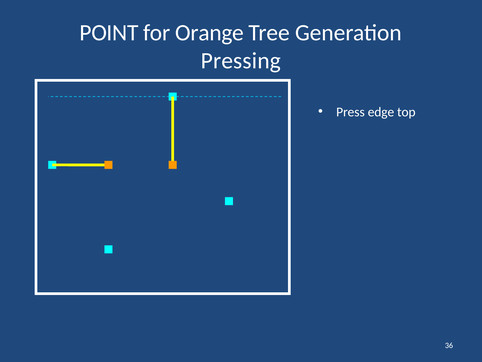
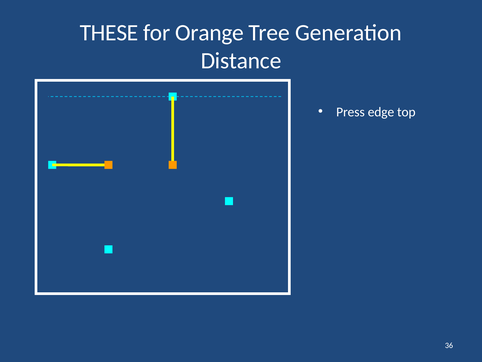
POINT: POINT -> THESE (109, 33)
Pressing: Pressing -> Distance (241, 61)
